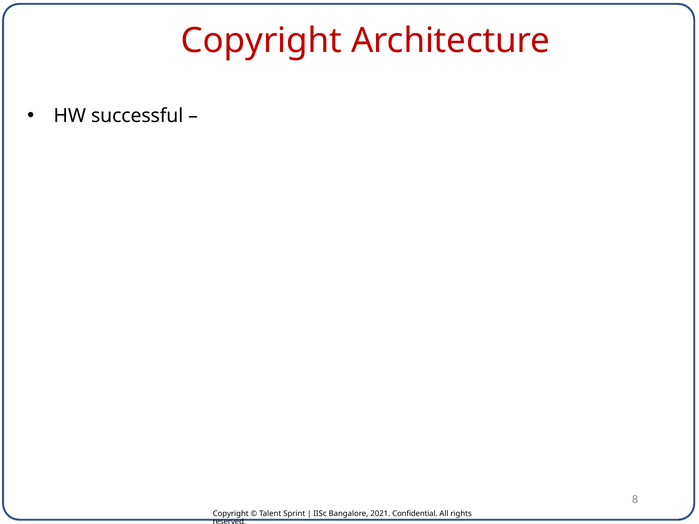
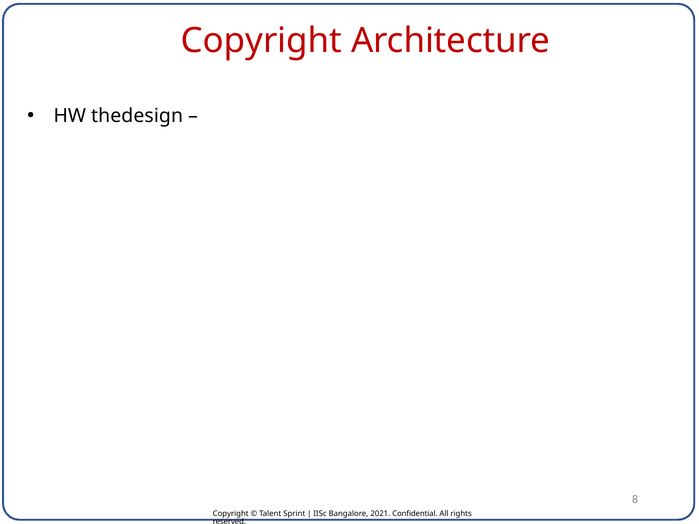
successful: successful -> thedesign (137, 116)
